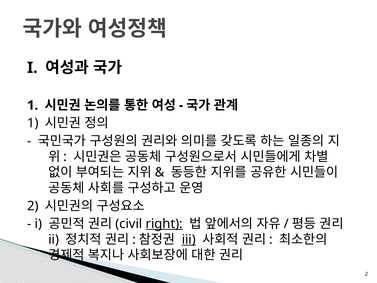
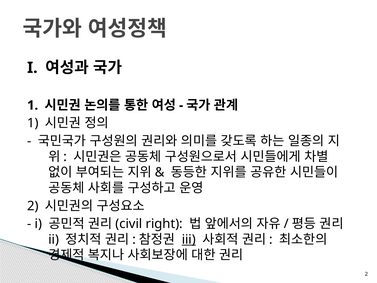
right underline: present -> none (164, 224)
